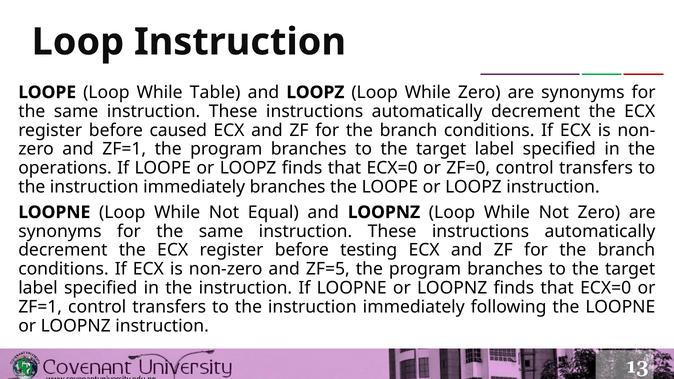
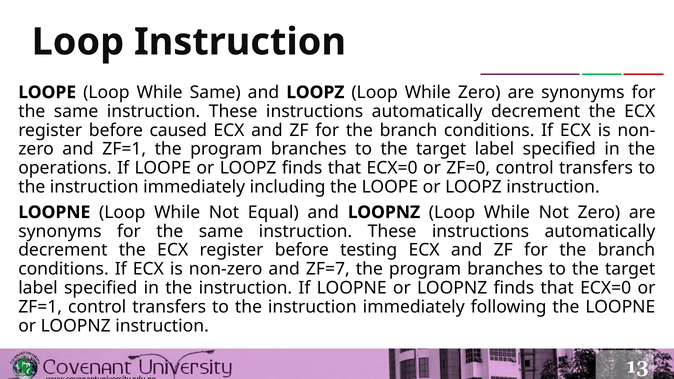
While Table: Table -> Same (215, 92)
immediately branches: branches -> including (288, 187)
ZF=5: ZF=5 -> ZF=7 (328, 269)
